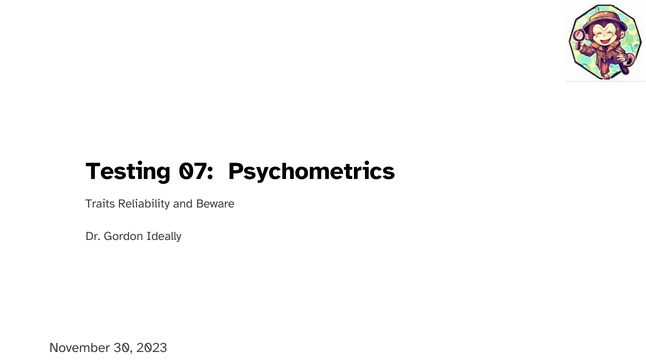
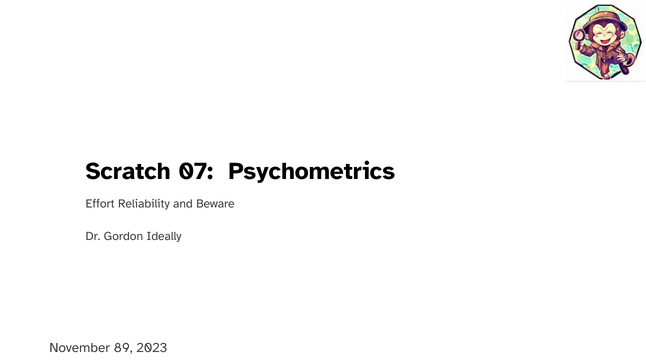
Testing: Testing -> Scratch (128, 171)
Traits: Traits -> Effort (100, 203)
30: 30 -> 89 (123, 347)
